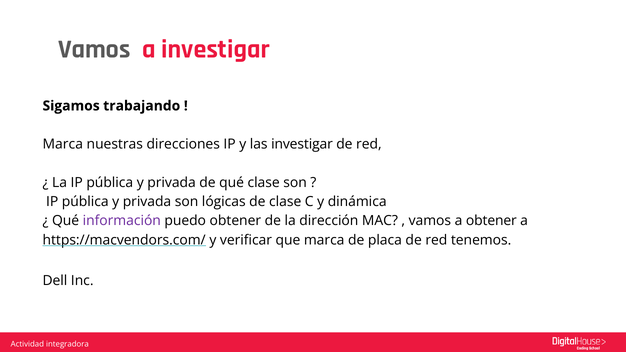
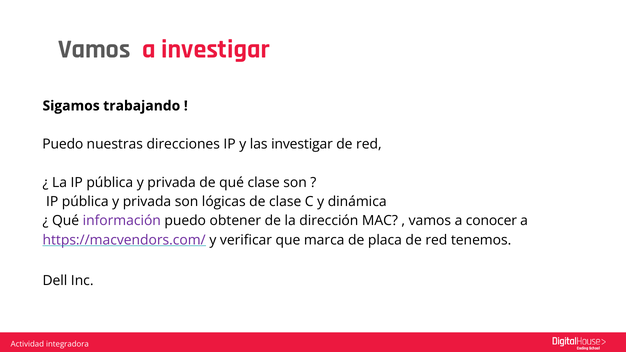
Marca: Marca -> Puedo (63, 144)
a obtener: obtener -> conocer (491, 221)
https://macvendors.com/ colour: black -> purple (124, 240)
